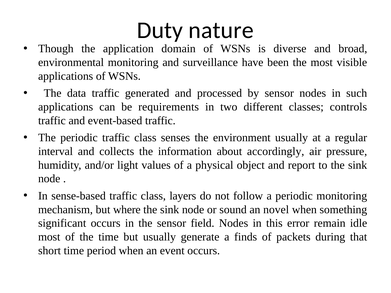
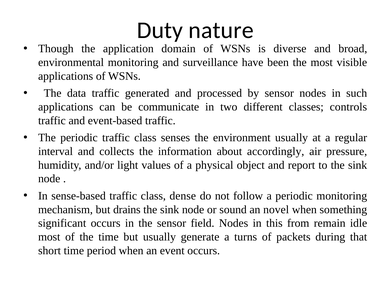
requirements: requirements -> communicate (169, 107)
layers: layers -> dense (183, 196)
where: where -> drains (127, 210)
error: error -> from (298, 223)
finds: finds -> turns (246, 237)
